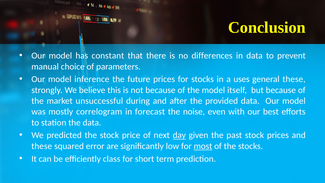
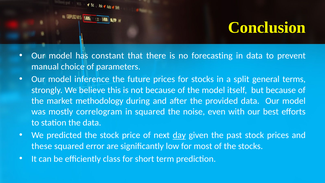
differences: differences -> forecasting (212, 56)
uses: uses -> split (241, 79)
general these: these -> terms (294, 79)
unsuccessful: unsuccessful -> methodology (99, 101)
in forecast: forecast -> squared (150, 112)
most underline: present -> none (203, 146)
